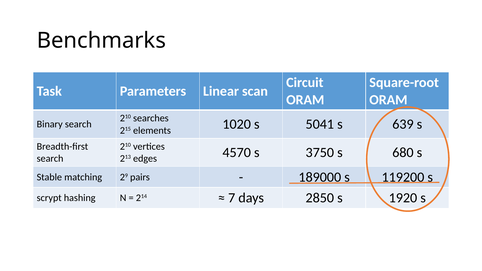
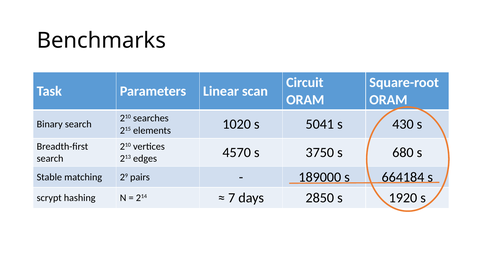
639: 639 -> 430 (403, 124)
119200: 119200 -> 664184 (403, 177)
